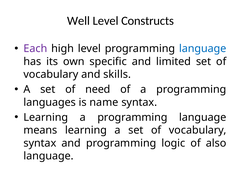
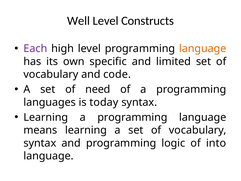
language colour: blue -> orange (203, 49)
skills: skills -> code (117, 74)
name: name -> today (104, 102)
also: also -> into (216, 143)
